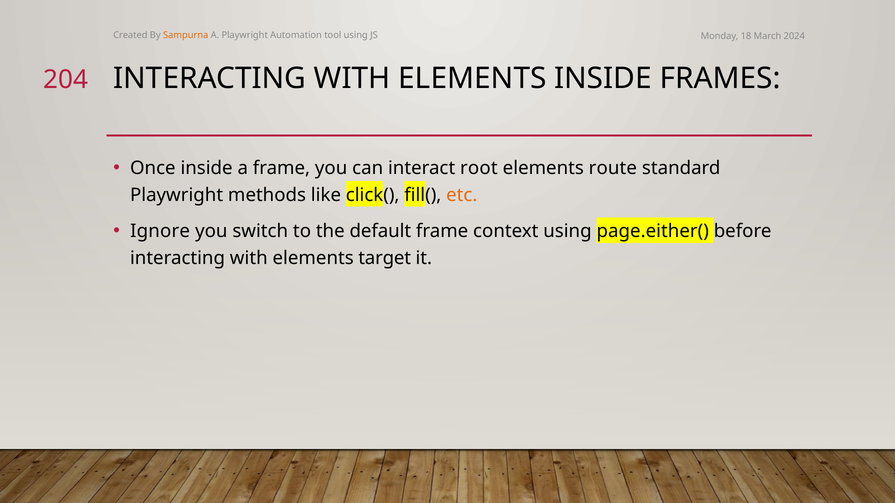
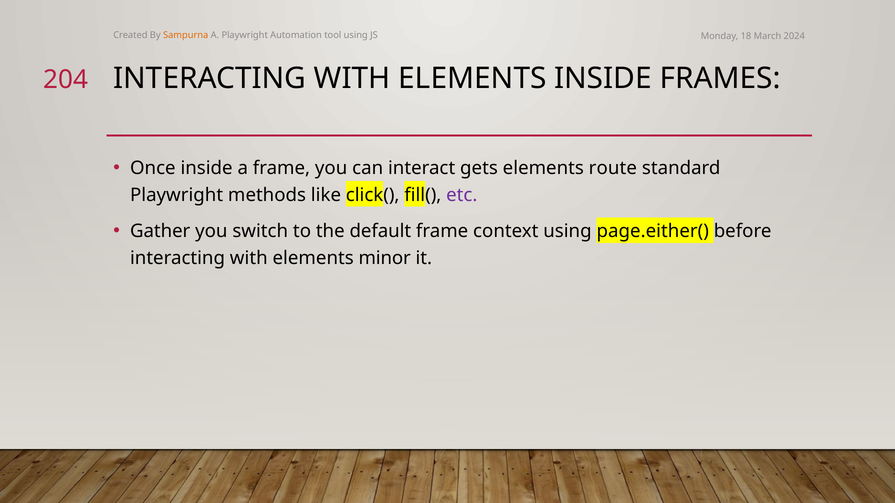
root: root -> gets (479, 168)
etc colour: orange -> purple (462, 195)
Ignore: Ignore -> Gather (160, 231)
target: target -> minor (385, 258)
